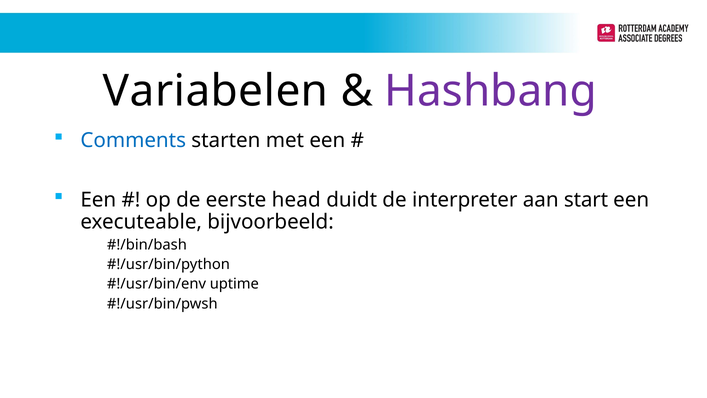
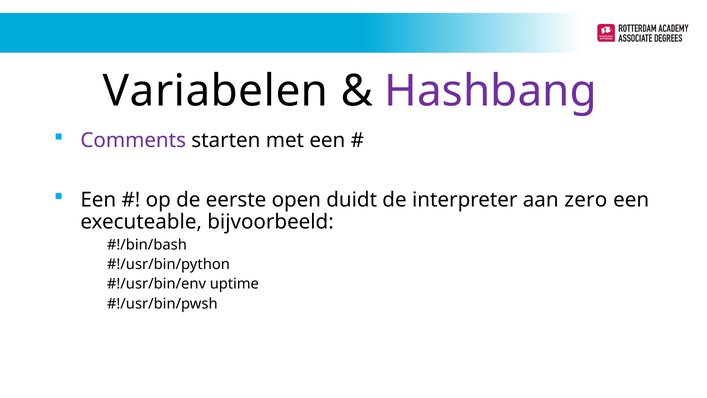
Comments colour: blue -> purple (133, 140)
head: head -> open (296, 200)
start: start -> zero (586, 200)
